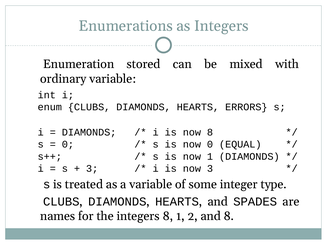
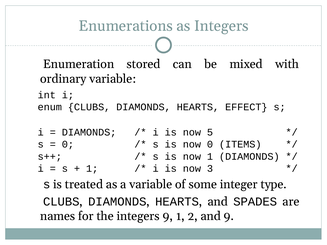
ERRORS: ERRORS -> EFFECT (246, 107)
now 8: 8 -> 5 (210, 132)
EQUAL: EQUAL -> ITEMS (240, 144)
3: 3 -> 1 (92, 169)
integers 8: 8 -> 9 (168, 216)
and 8: 8 -> 9 (229, 216)
